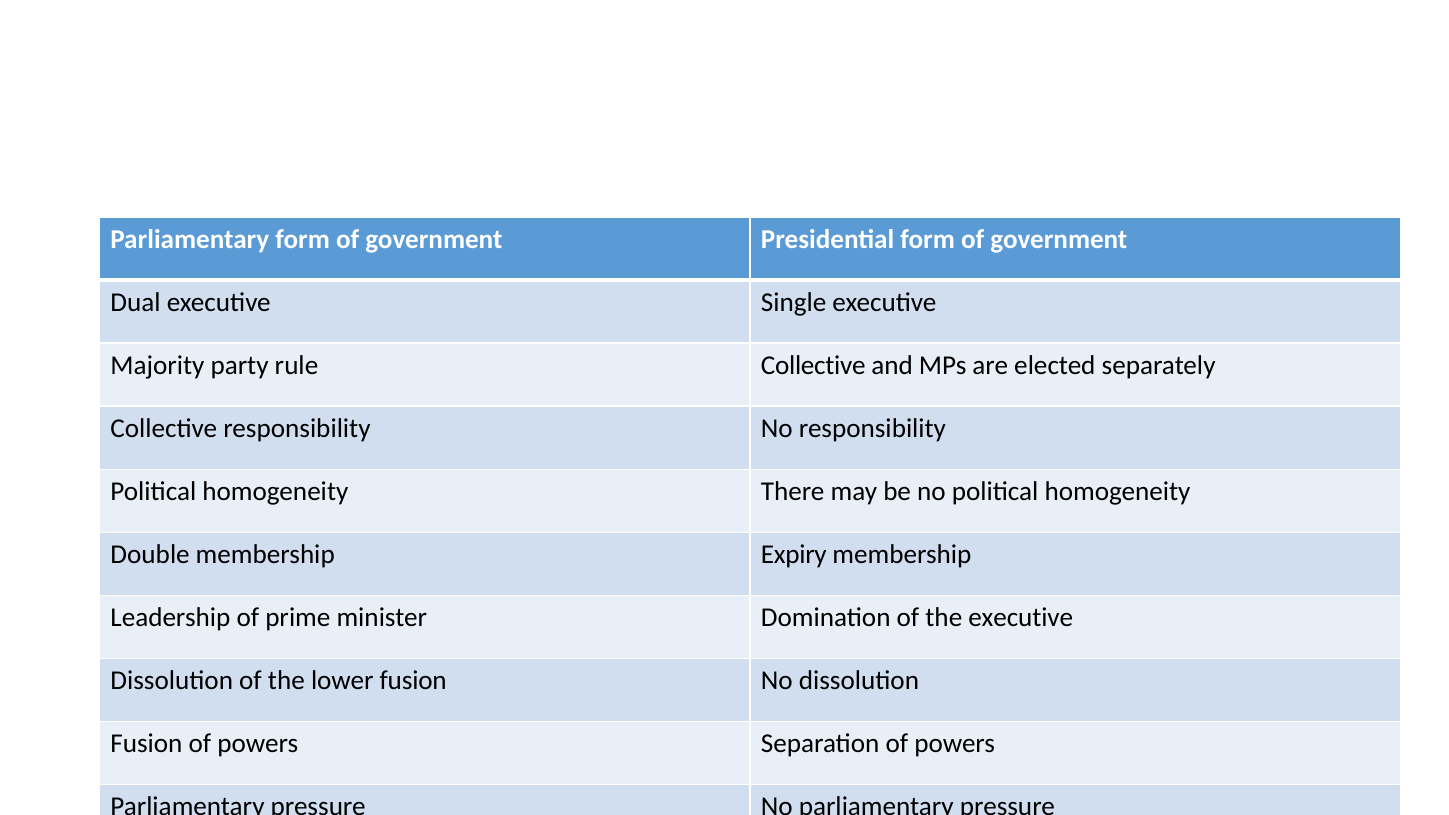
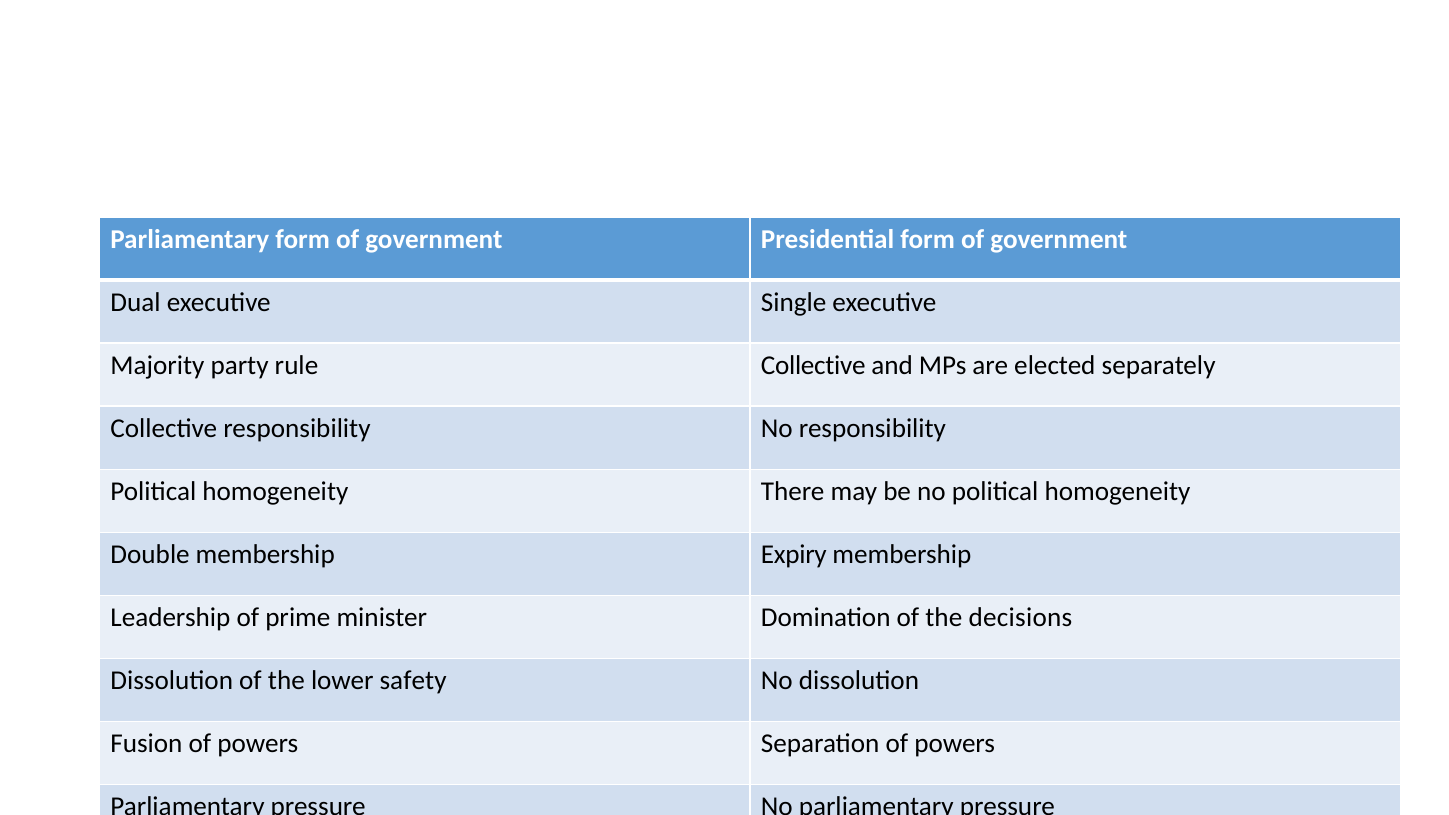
the executive: executive -> decisions (1020, 618)
lower fusion: fusion -> safety (413, 681)
